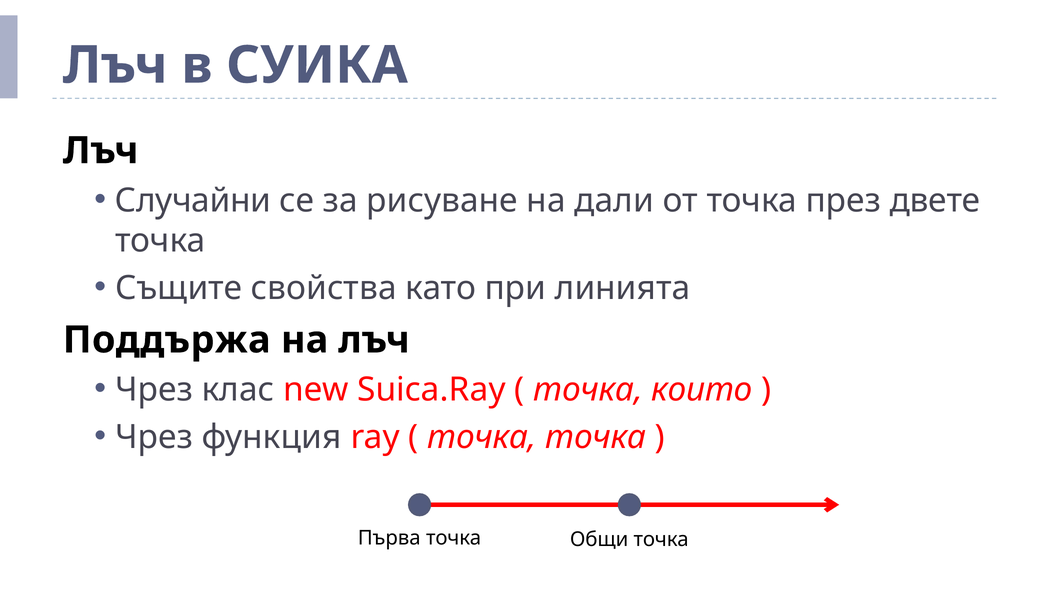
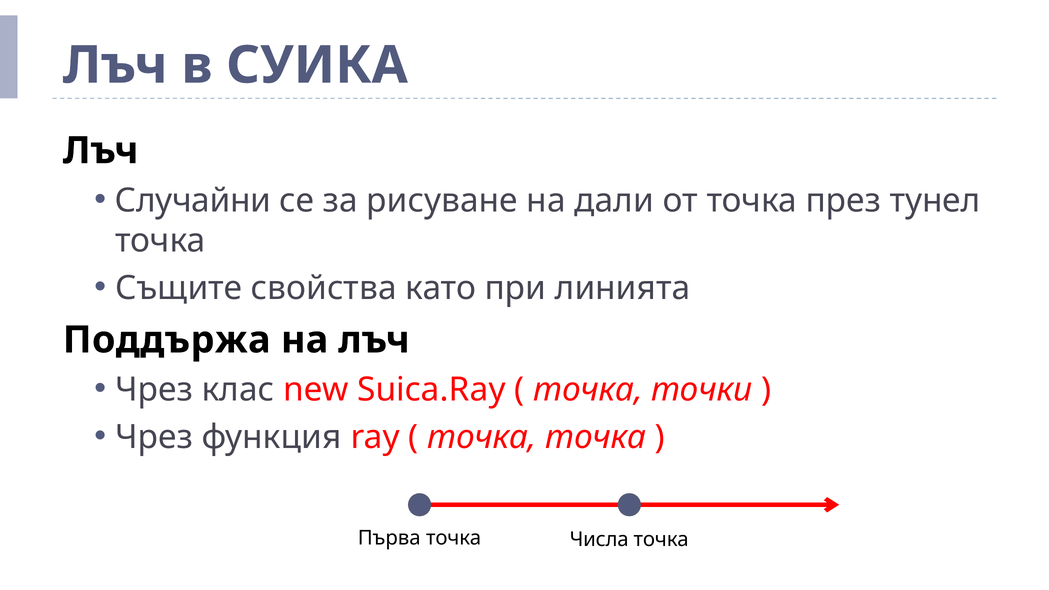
двете: двете -> тунел (935, 200)
които: които -> точки (702, 390)
Общи: Общи -> Числа (599, 540)
